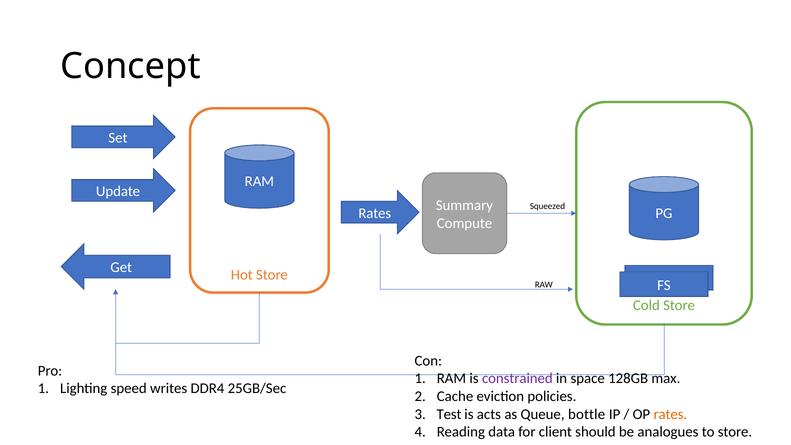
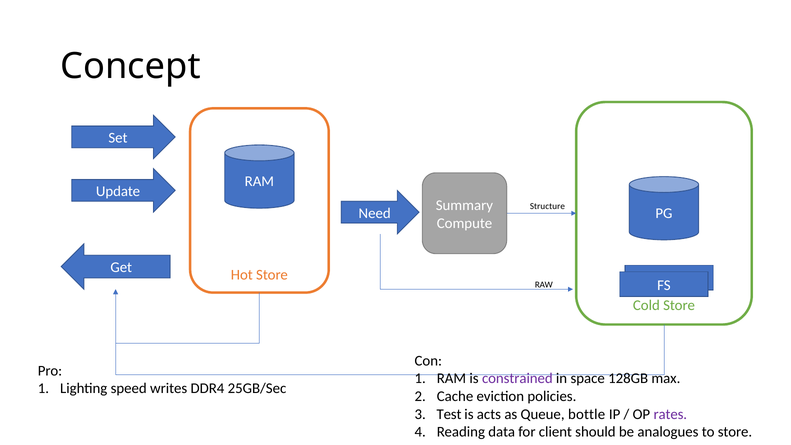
Squeezed: Squeezed -> Structure (547, 206)
Rates: Rates -> Need (375, 213)
rates colour: orange -> purple (670, 414)
